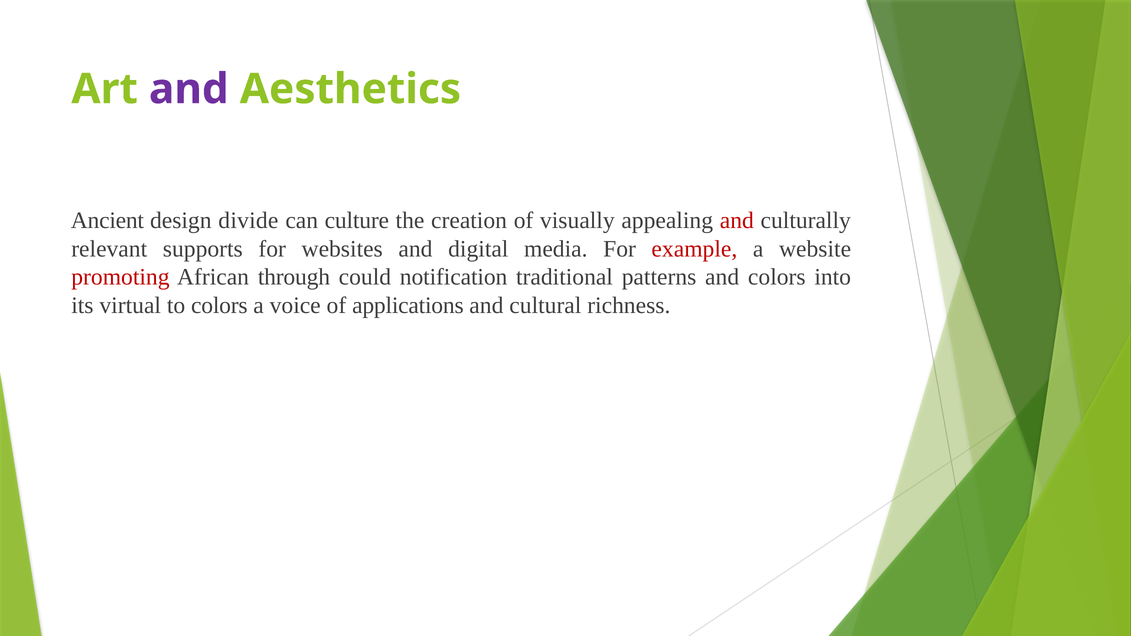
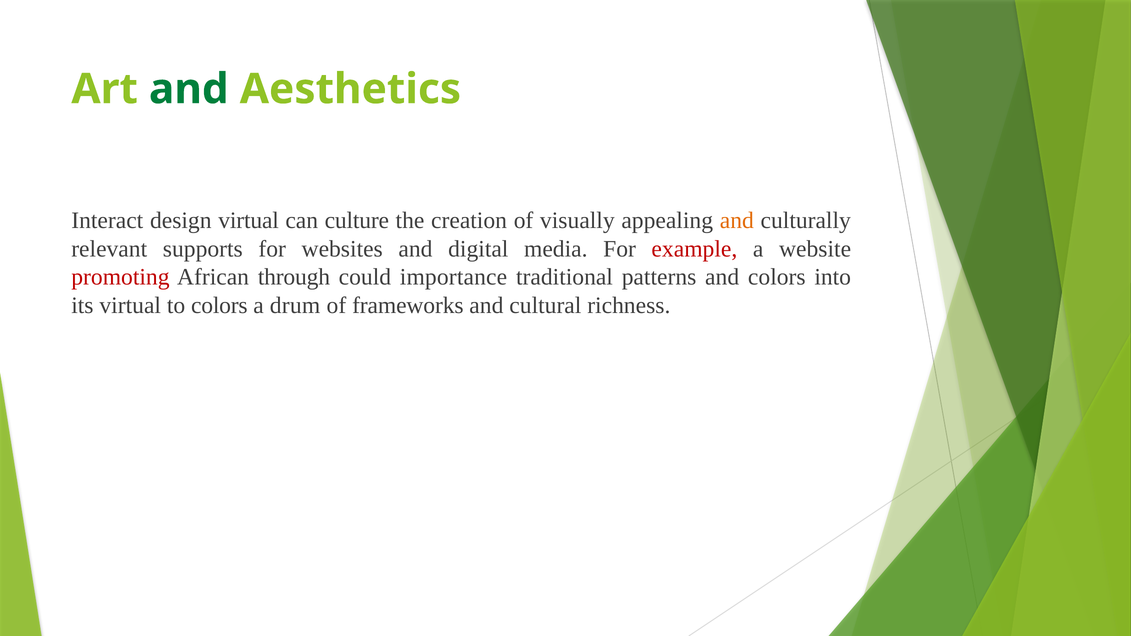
and colour: purple -> green (189, 89)
Ancient: Ancient -> Interact (107, 221)
design divide: divide -> virtual (249, 221)
and colour: red -> orange (737, 221)
notification: notification -> importance (453, 277)
voice: voice -> drum (295, 305)
applications: applications -> frameworks (408, 305)
